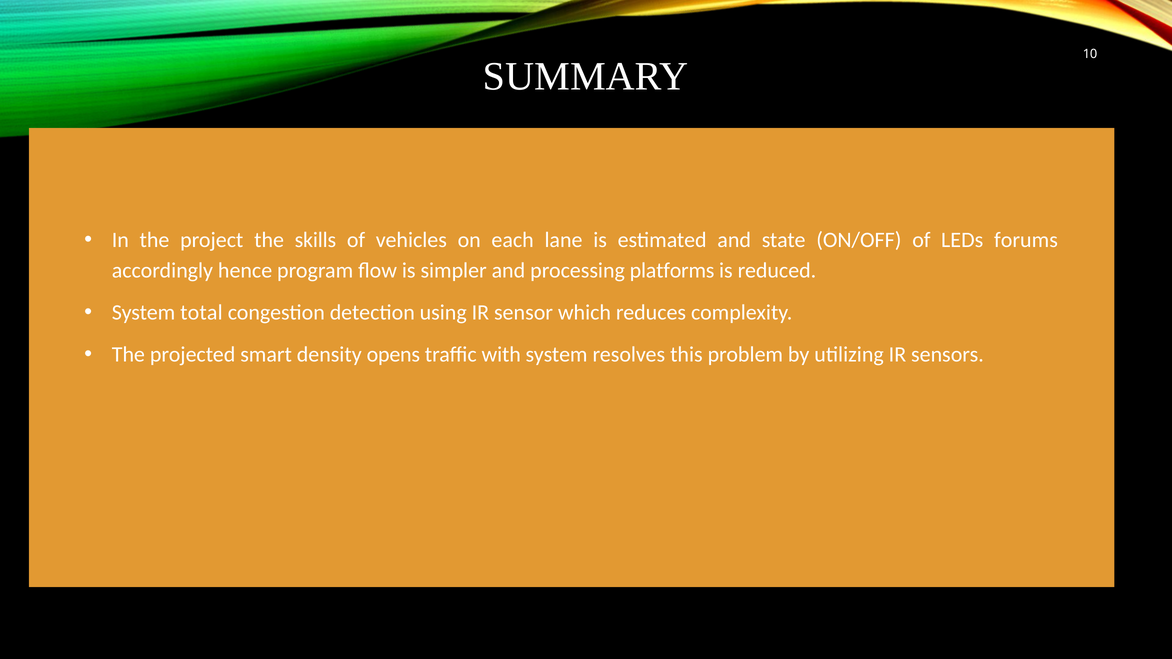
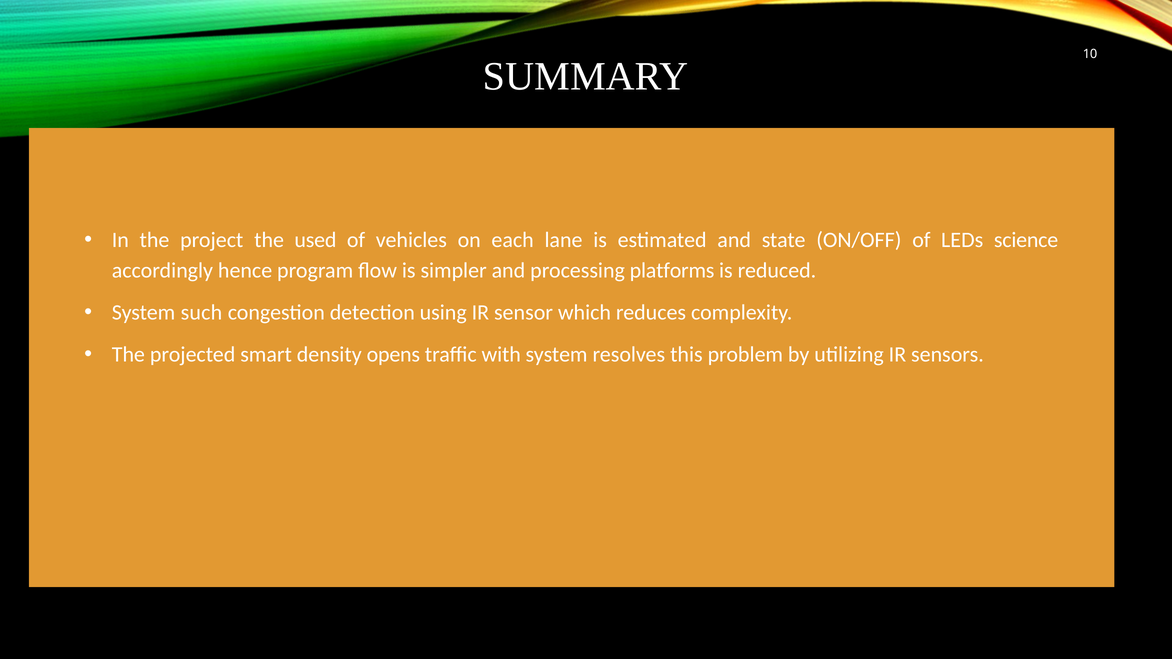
skills: skills -> used (315, 240)
forums: forums -> science (1026, 240)
total: total -> such (201, 313)
